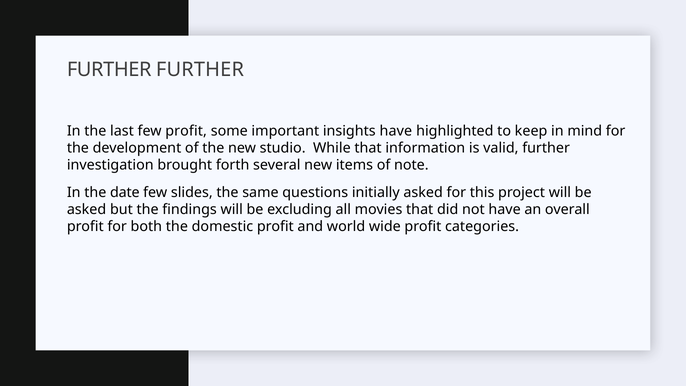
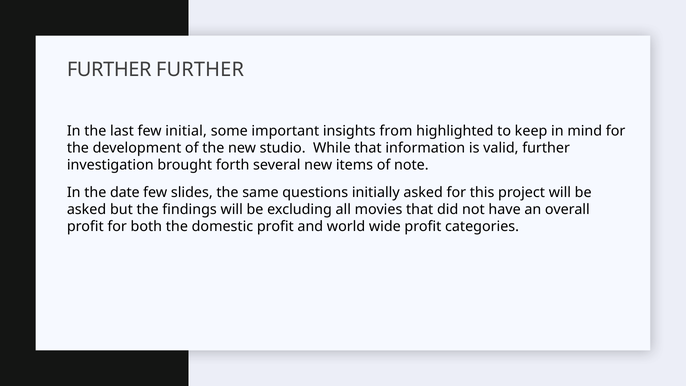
few profit: profit -> initial (186, 131)
insights have: have -> from (396, 131)
